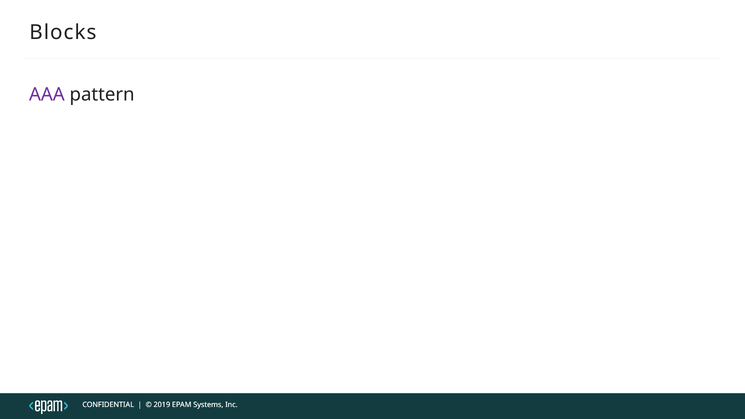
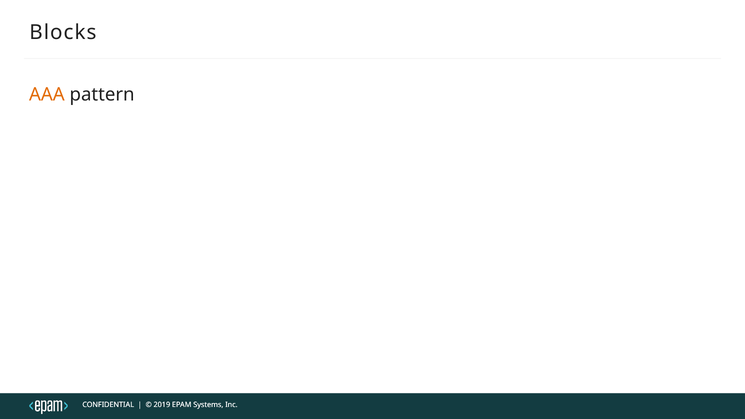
AAA colour: purple -> orange (47, 95)
